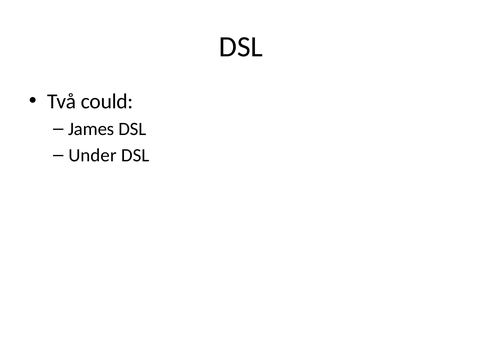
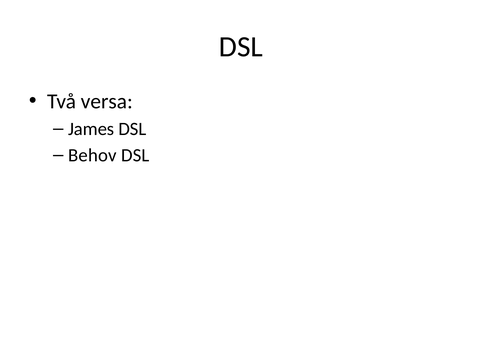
could: could -> versa (107, 101)
Under: Under -> Behov (92, 155)
